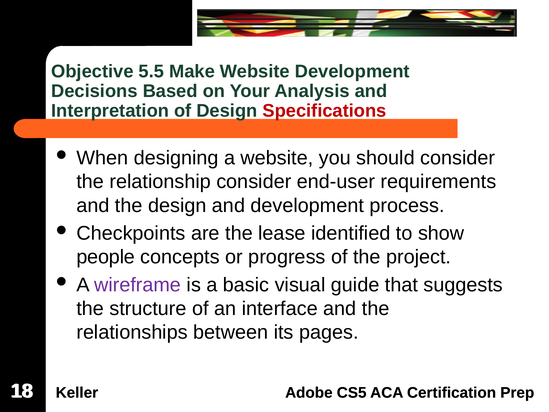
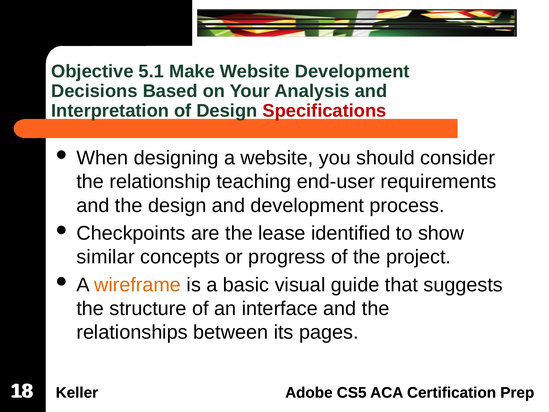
5.5: 5.5 -> 5.1 (151, 71)
relationship consider: consider -> teaching (254, 182)
people: people -> similar (106, 257)
wireframe colour: purple -> orange (138, 285)
